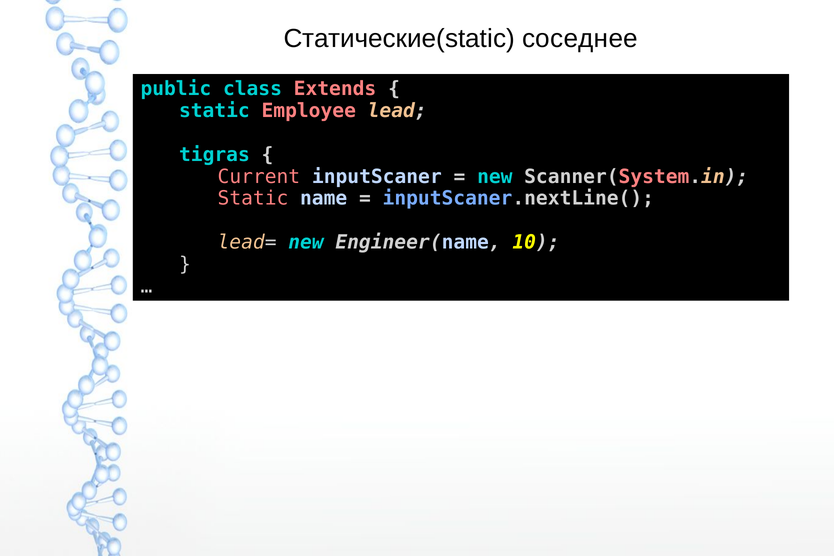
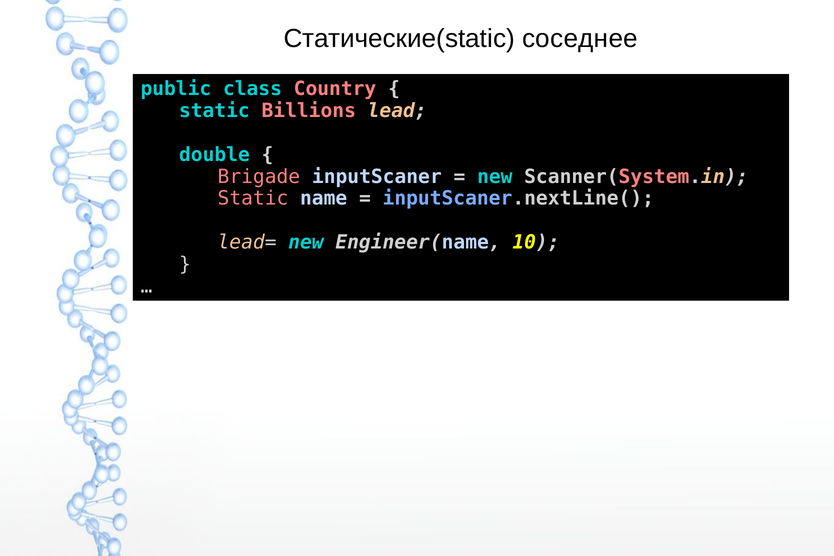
Extends: Extends -> Country (335, 89)
Employee: Employee -> Billions (309, 111)
tigras: tigras -> double (214, 155)
Current: Current -> Brigade (259, 177)
